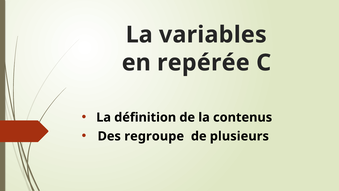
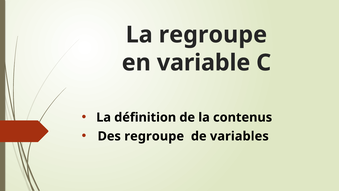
La variables: variables -> regroupe (213, 35)
repérée: repérée -> variable (204, 63)
plusieurs: plusieurs -> variables (239, 136)
